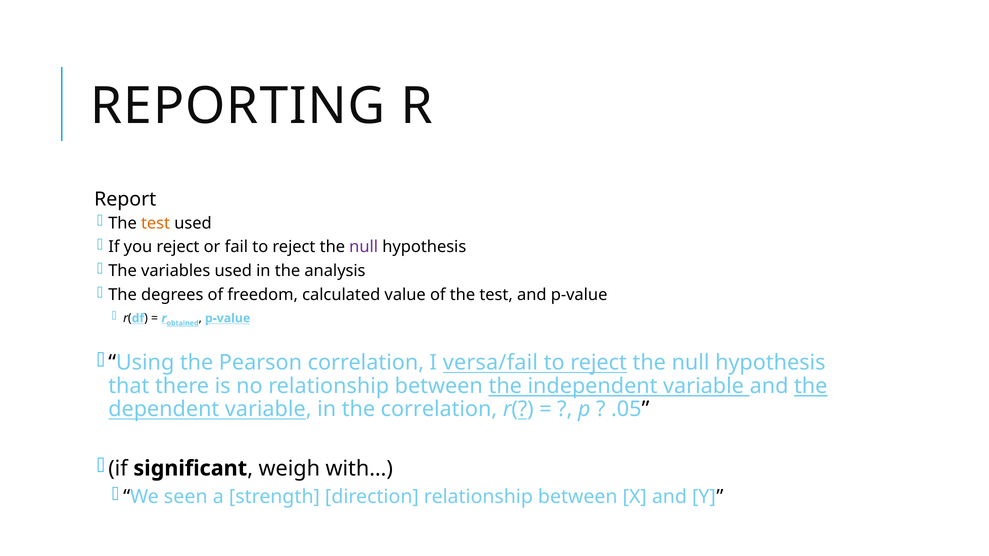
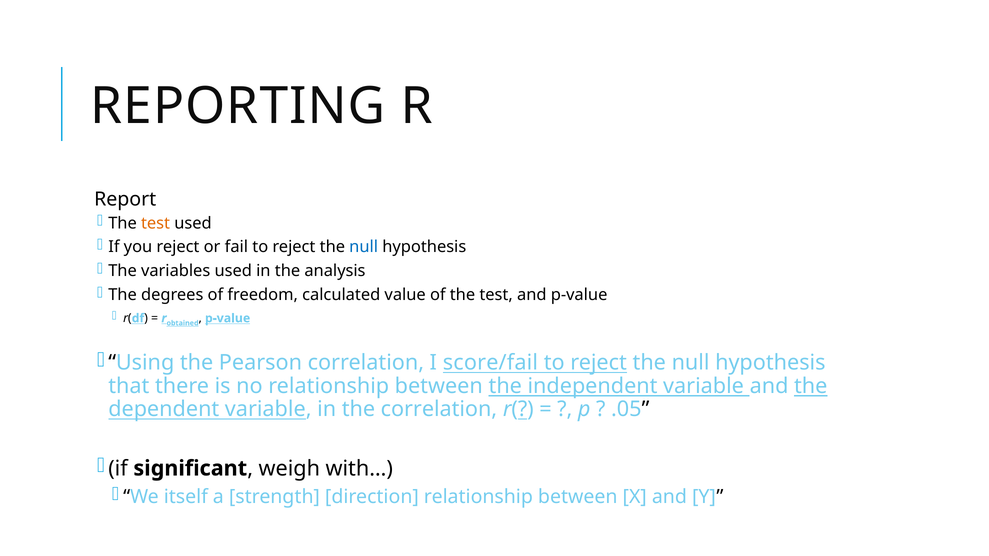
null colour: purple -> blue (364, 247)
versa/fail: versa/fail -> score/fail (490, 363)
seen: seen -> itself (186, 497)
